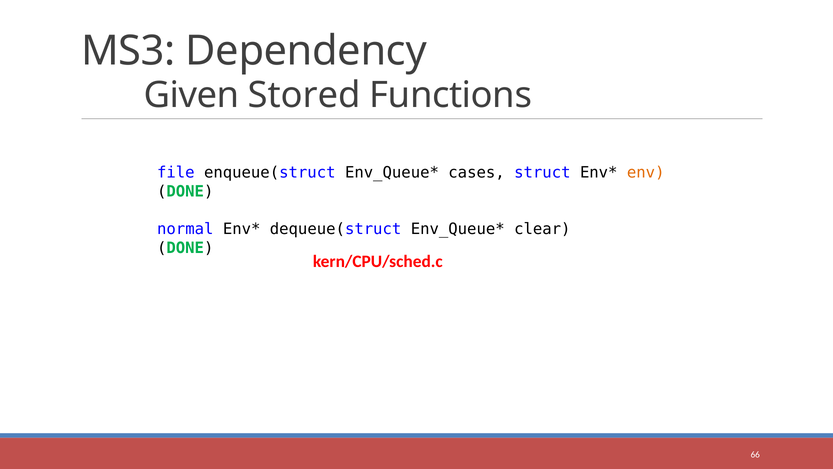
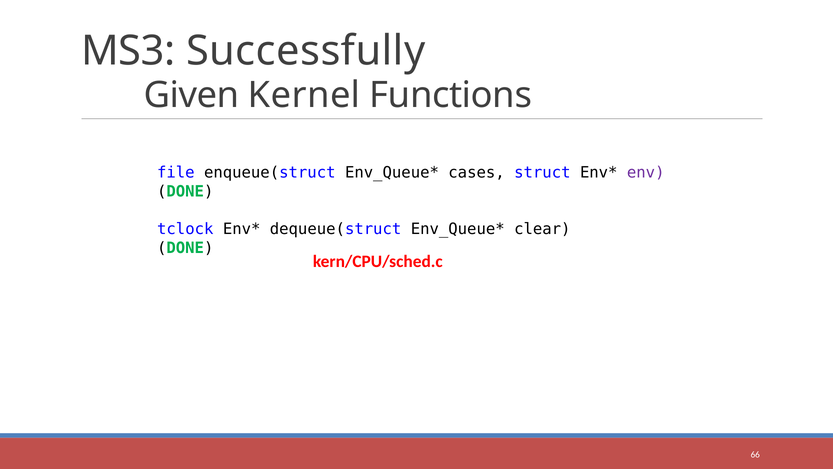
Dependency: Dependency -> Successfully (306, 51)
Stored: Stored -> Kernel (304, 95)
env colour: orange -> purple (646, 173)
normal: normal -> tclock (185, 229)
